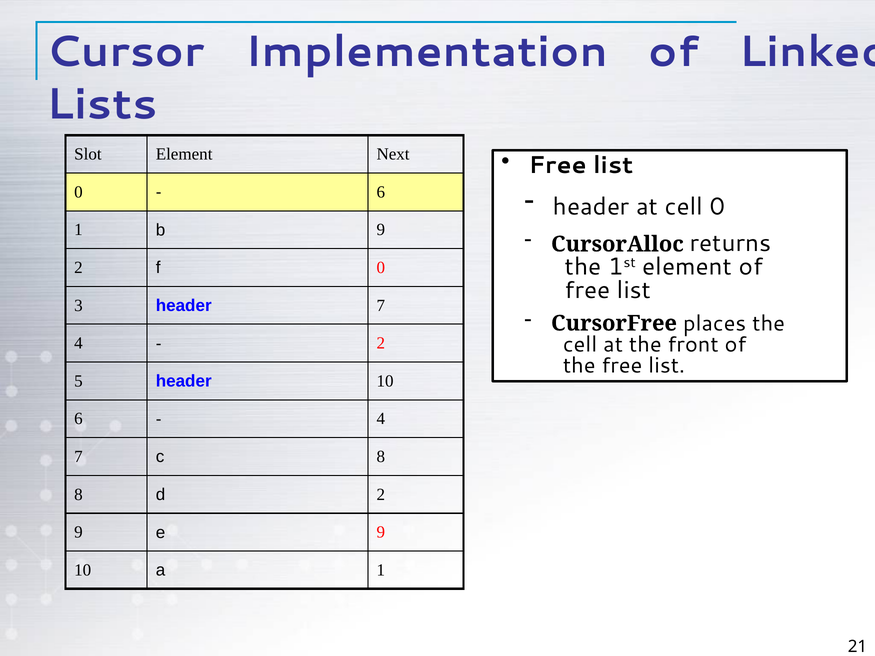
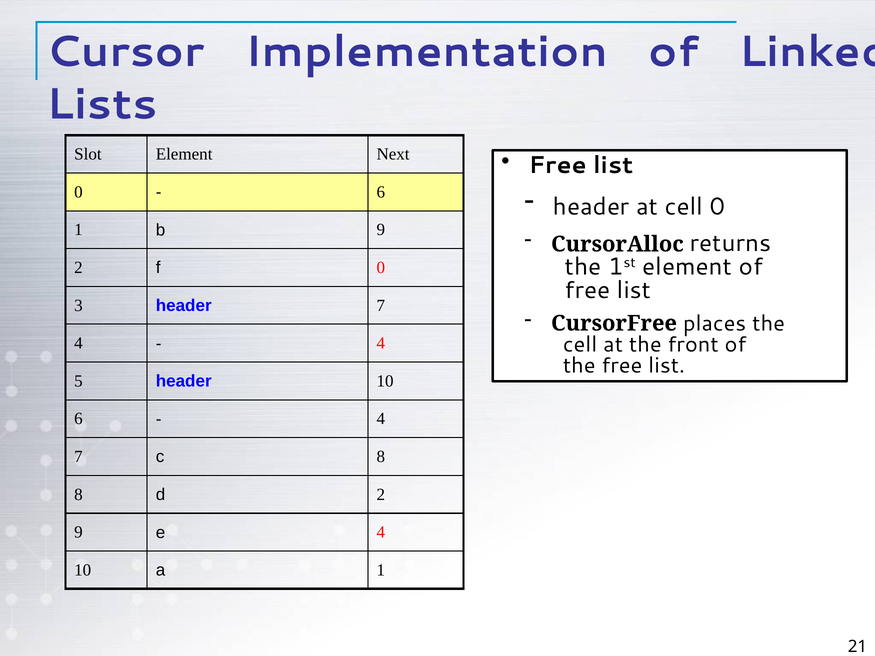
2: 2 -> 4 (381, 343)
e 9: 9 -> 4 (381, 533)
